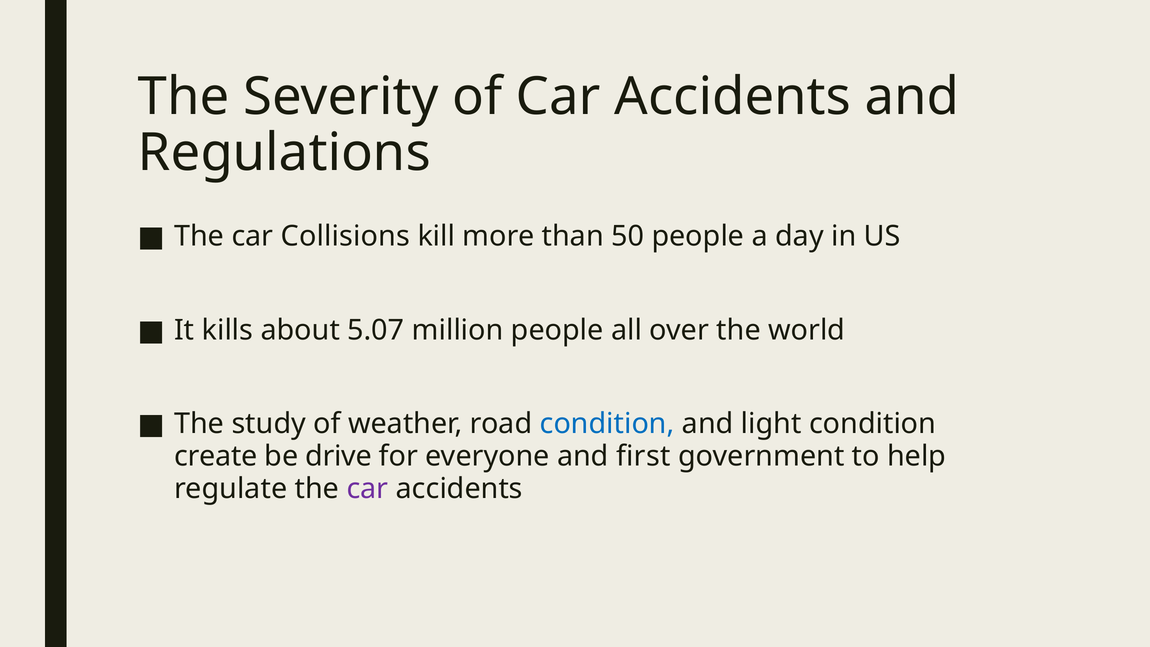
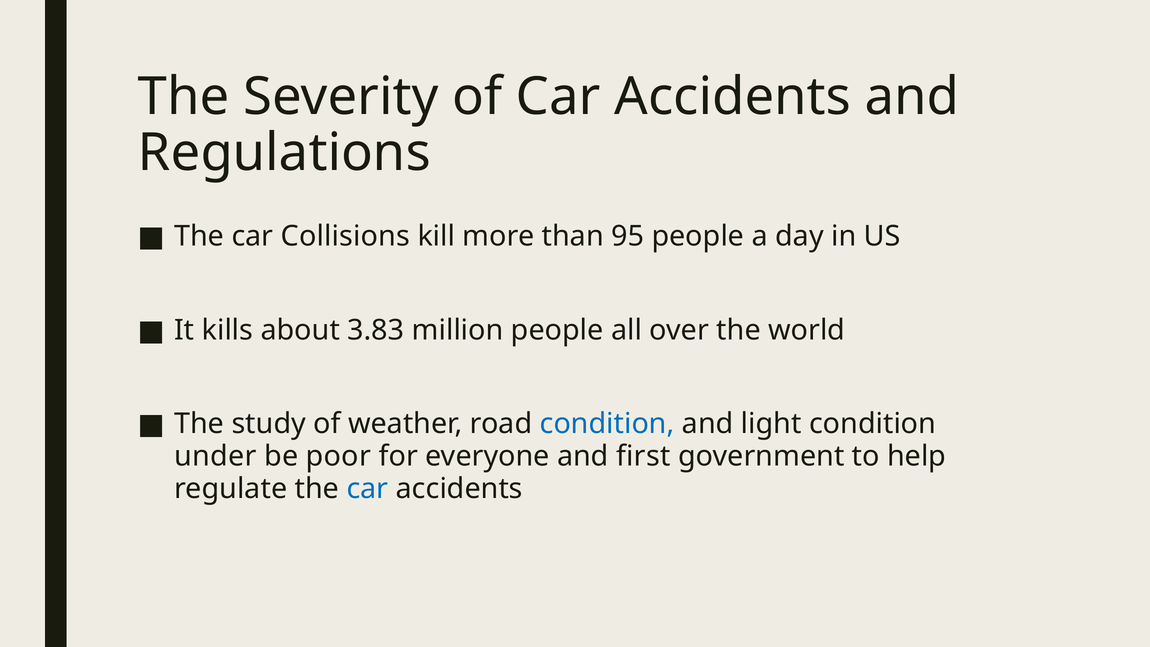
50: 50 -> 95 (628, 236)
5.07: 5.07 -> 3.83 (376, 330)
create: create -> under (215, 456)
drive: drive -> poor (338, 456)
car colour: purple -> blue (367, 489)
